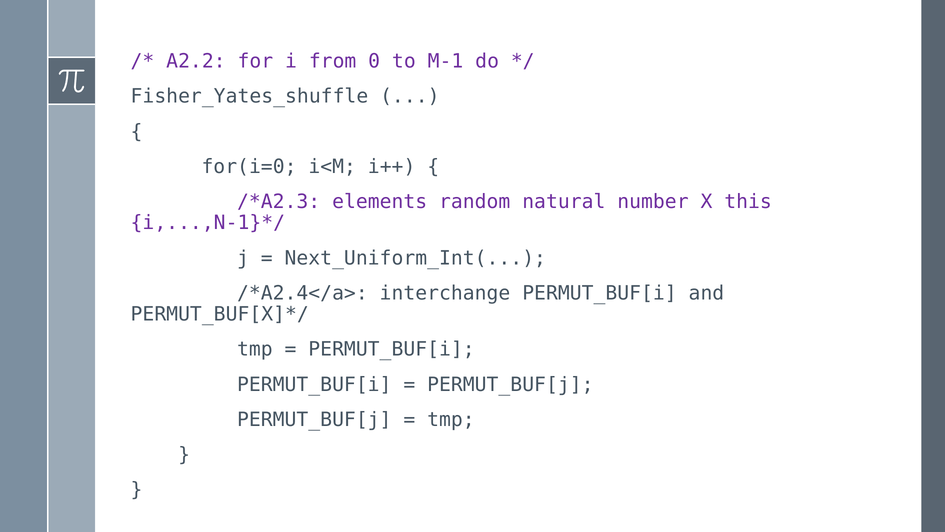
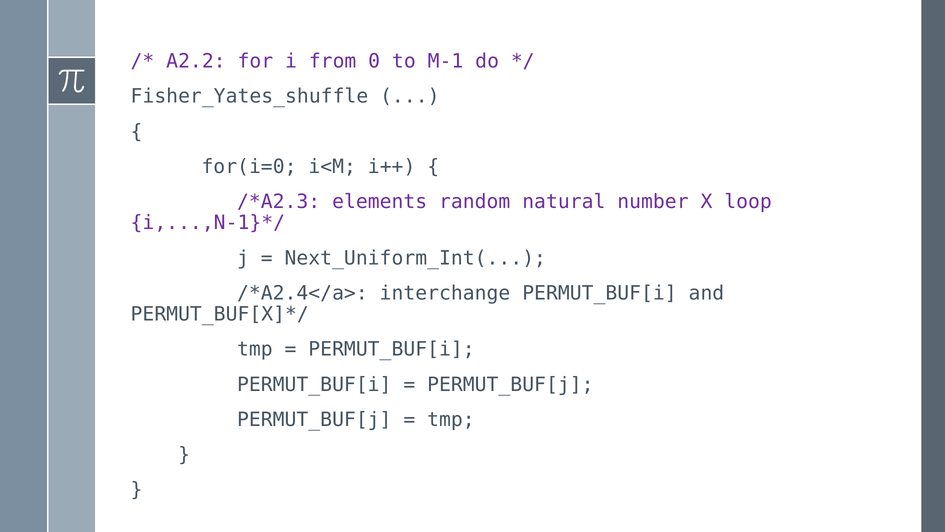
this: this -> loop (748, 202)
